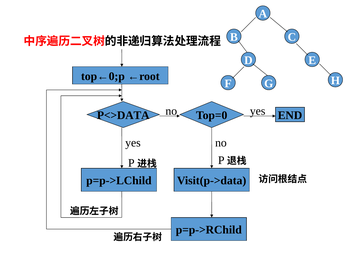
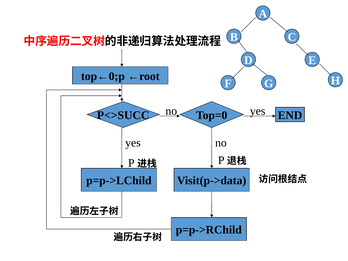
P<>DATA: P<>DATA -> P<>SUCC (123, 115)
